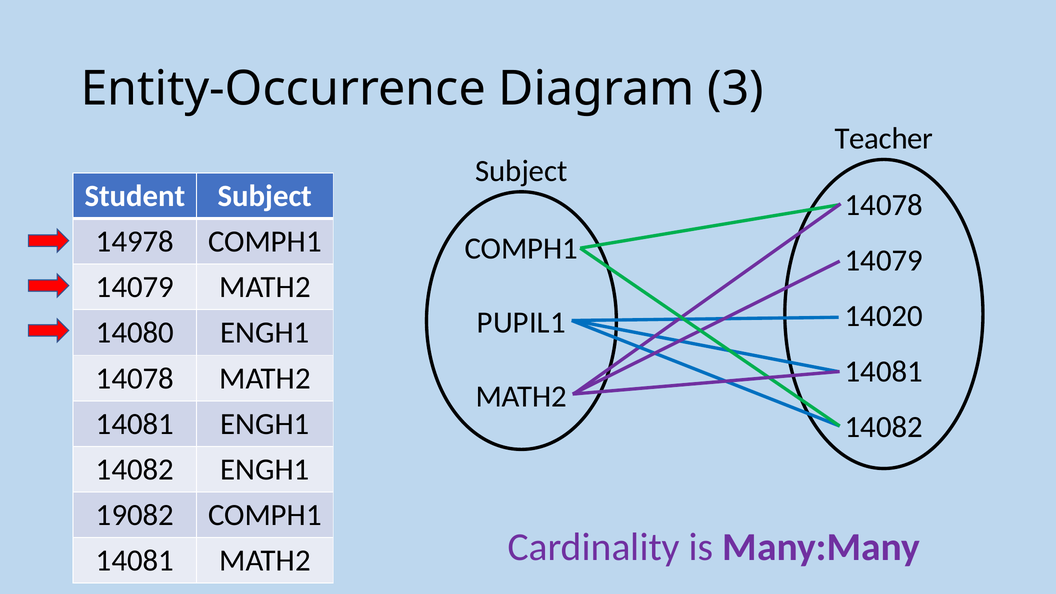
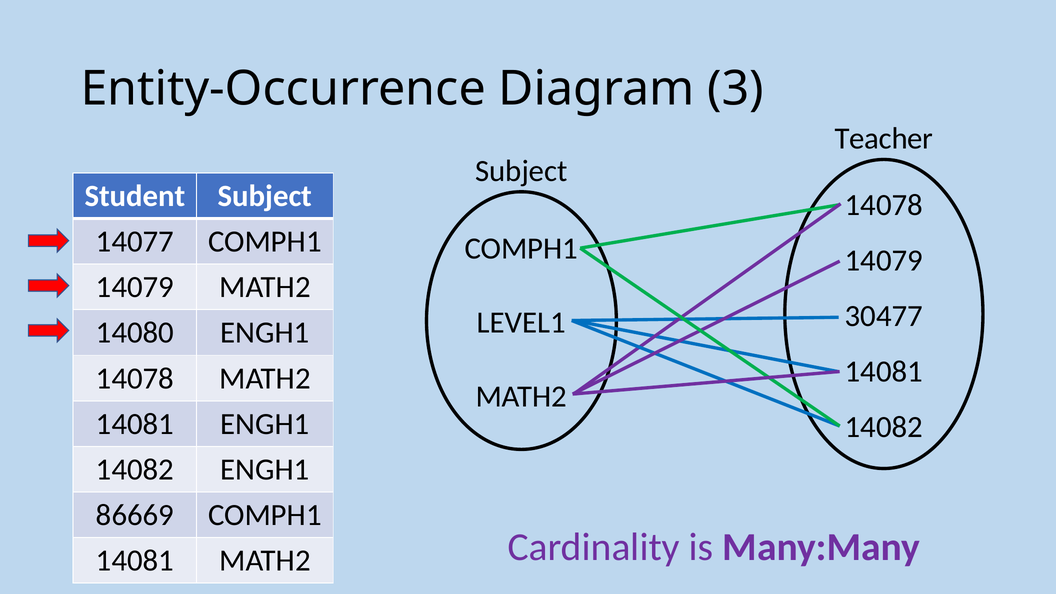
14978: 14978 -> 14077 (135, 242)
14020: 14020 -> 30477 (884, 316)
PUPIL1: PUPIL1 -> LEVEL1 (521, 323)
19082: 19082 -> 86669 (135, 515)
